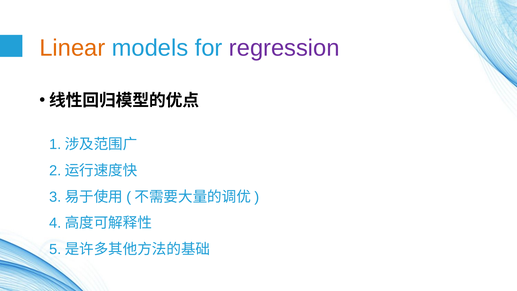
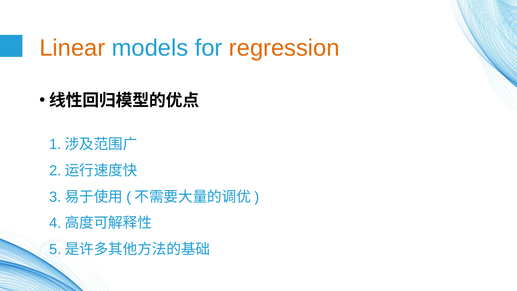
regression colour: purple -> orange (284, 48)
